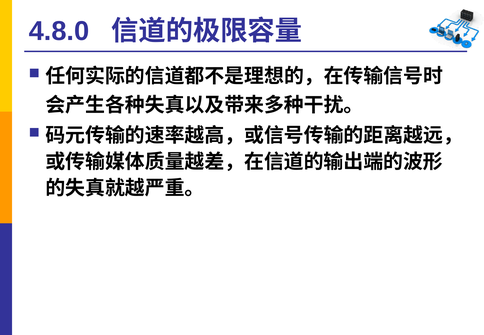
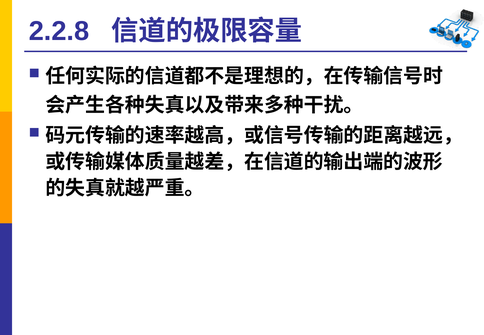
4.8.0: 4.8.0 -> 2.2.8 (59, 31)
